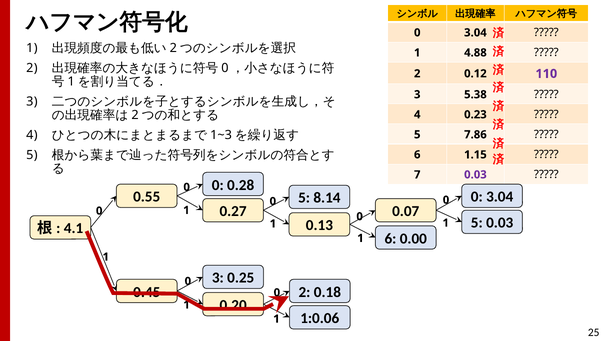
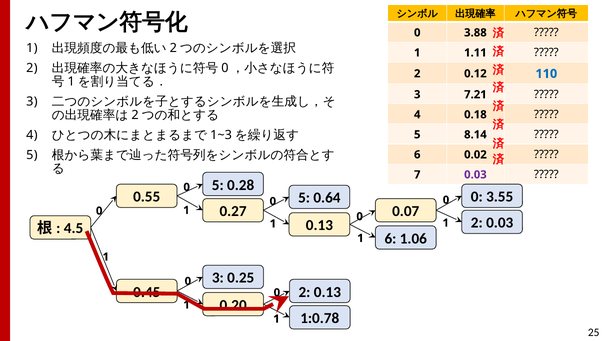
3.04: 3.04 -> 3.88 (475, 33)
4.88: 4.88 -> 1.11 (475, 53)
110 colour: purple -> blue (546, 74)
5.38: 5.38 -> 7.21 (475, 95)
0.23: 0.23 -> 0.18 (475, 115)
7.86: 7.86 -> 8.14 (475, 135)
1.15: 1.15 -> 0.02 (475, 155)
0: 0 -> 5 (218, 185)
3.04: 3.04 -> 3.55 (500, 197)
8.14: 8.14 -> 0.64 (327, 198)
5: 5 -> 2 (477, 223)
4.1: 4.1 -> 4.5 (74, 229)
0.00: 0.00 -> 1.06 (413, 239)
2 0.18: 0.18 -> 0.13 (327, 292)
1:0.06: 1:0.06 -> 1:0.78 (320, 319)
